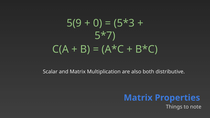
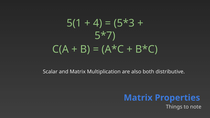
5(9: 5(9 -> 5(1 (74, 23)
0: 0 -> 4 (98, 23)
